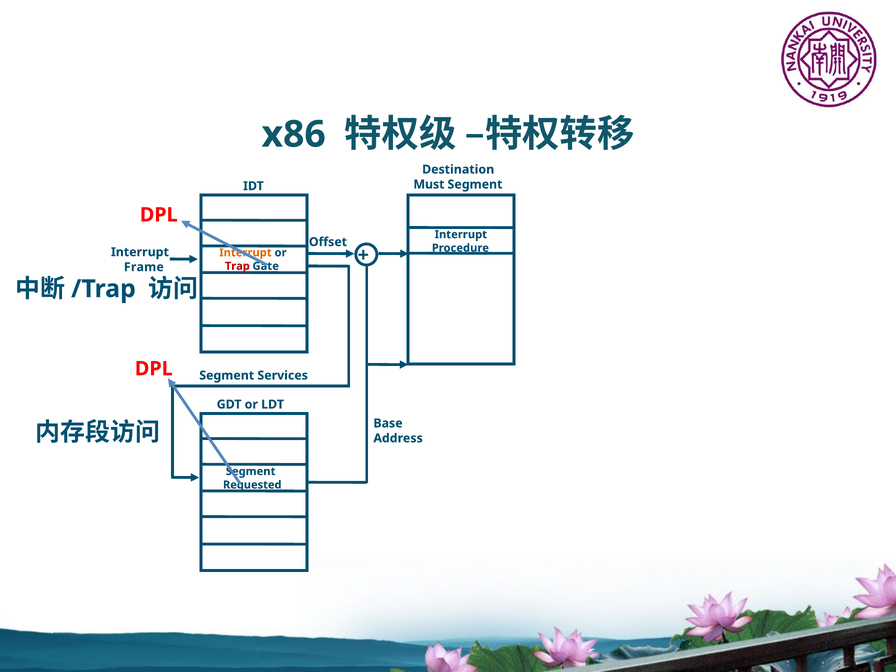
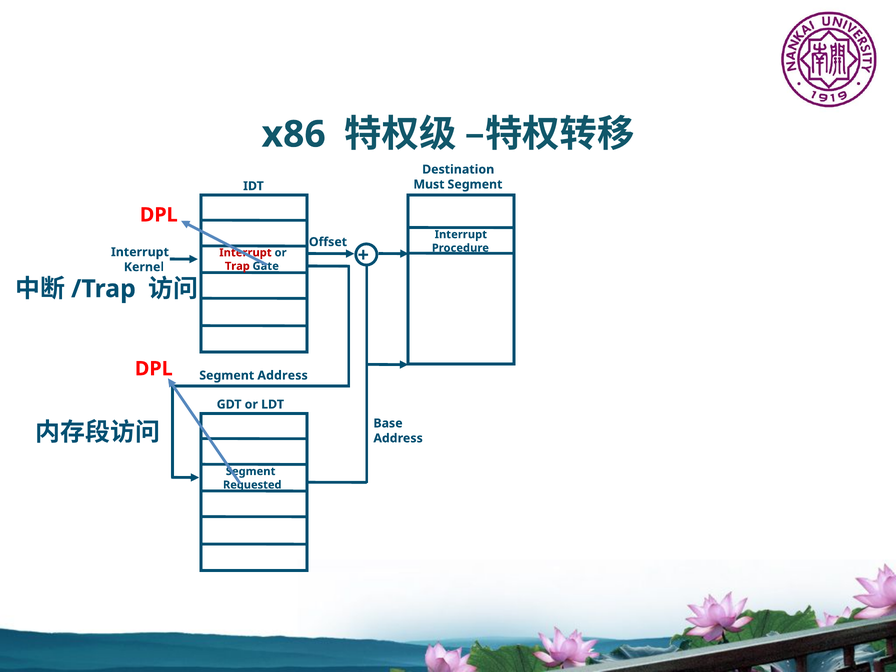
Interrupt colour: orange -> red (245, 253)
Frame: Frame -> Kernel (144, 267)
Segment Services: Services -> Address (283, 375)
